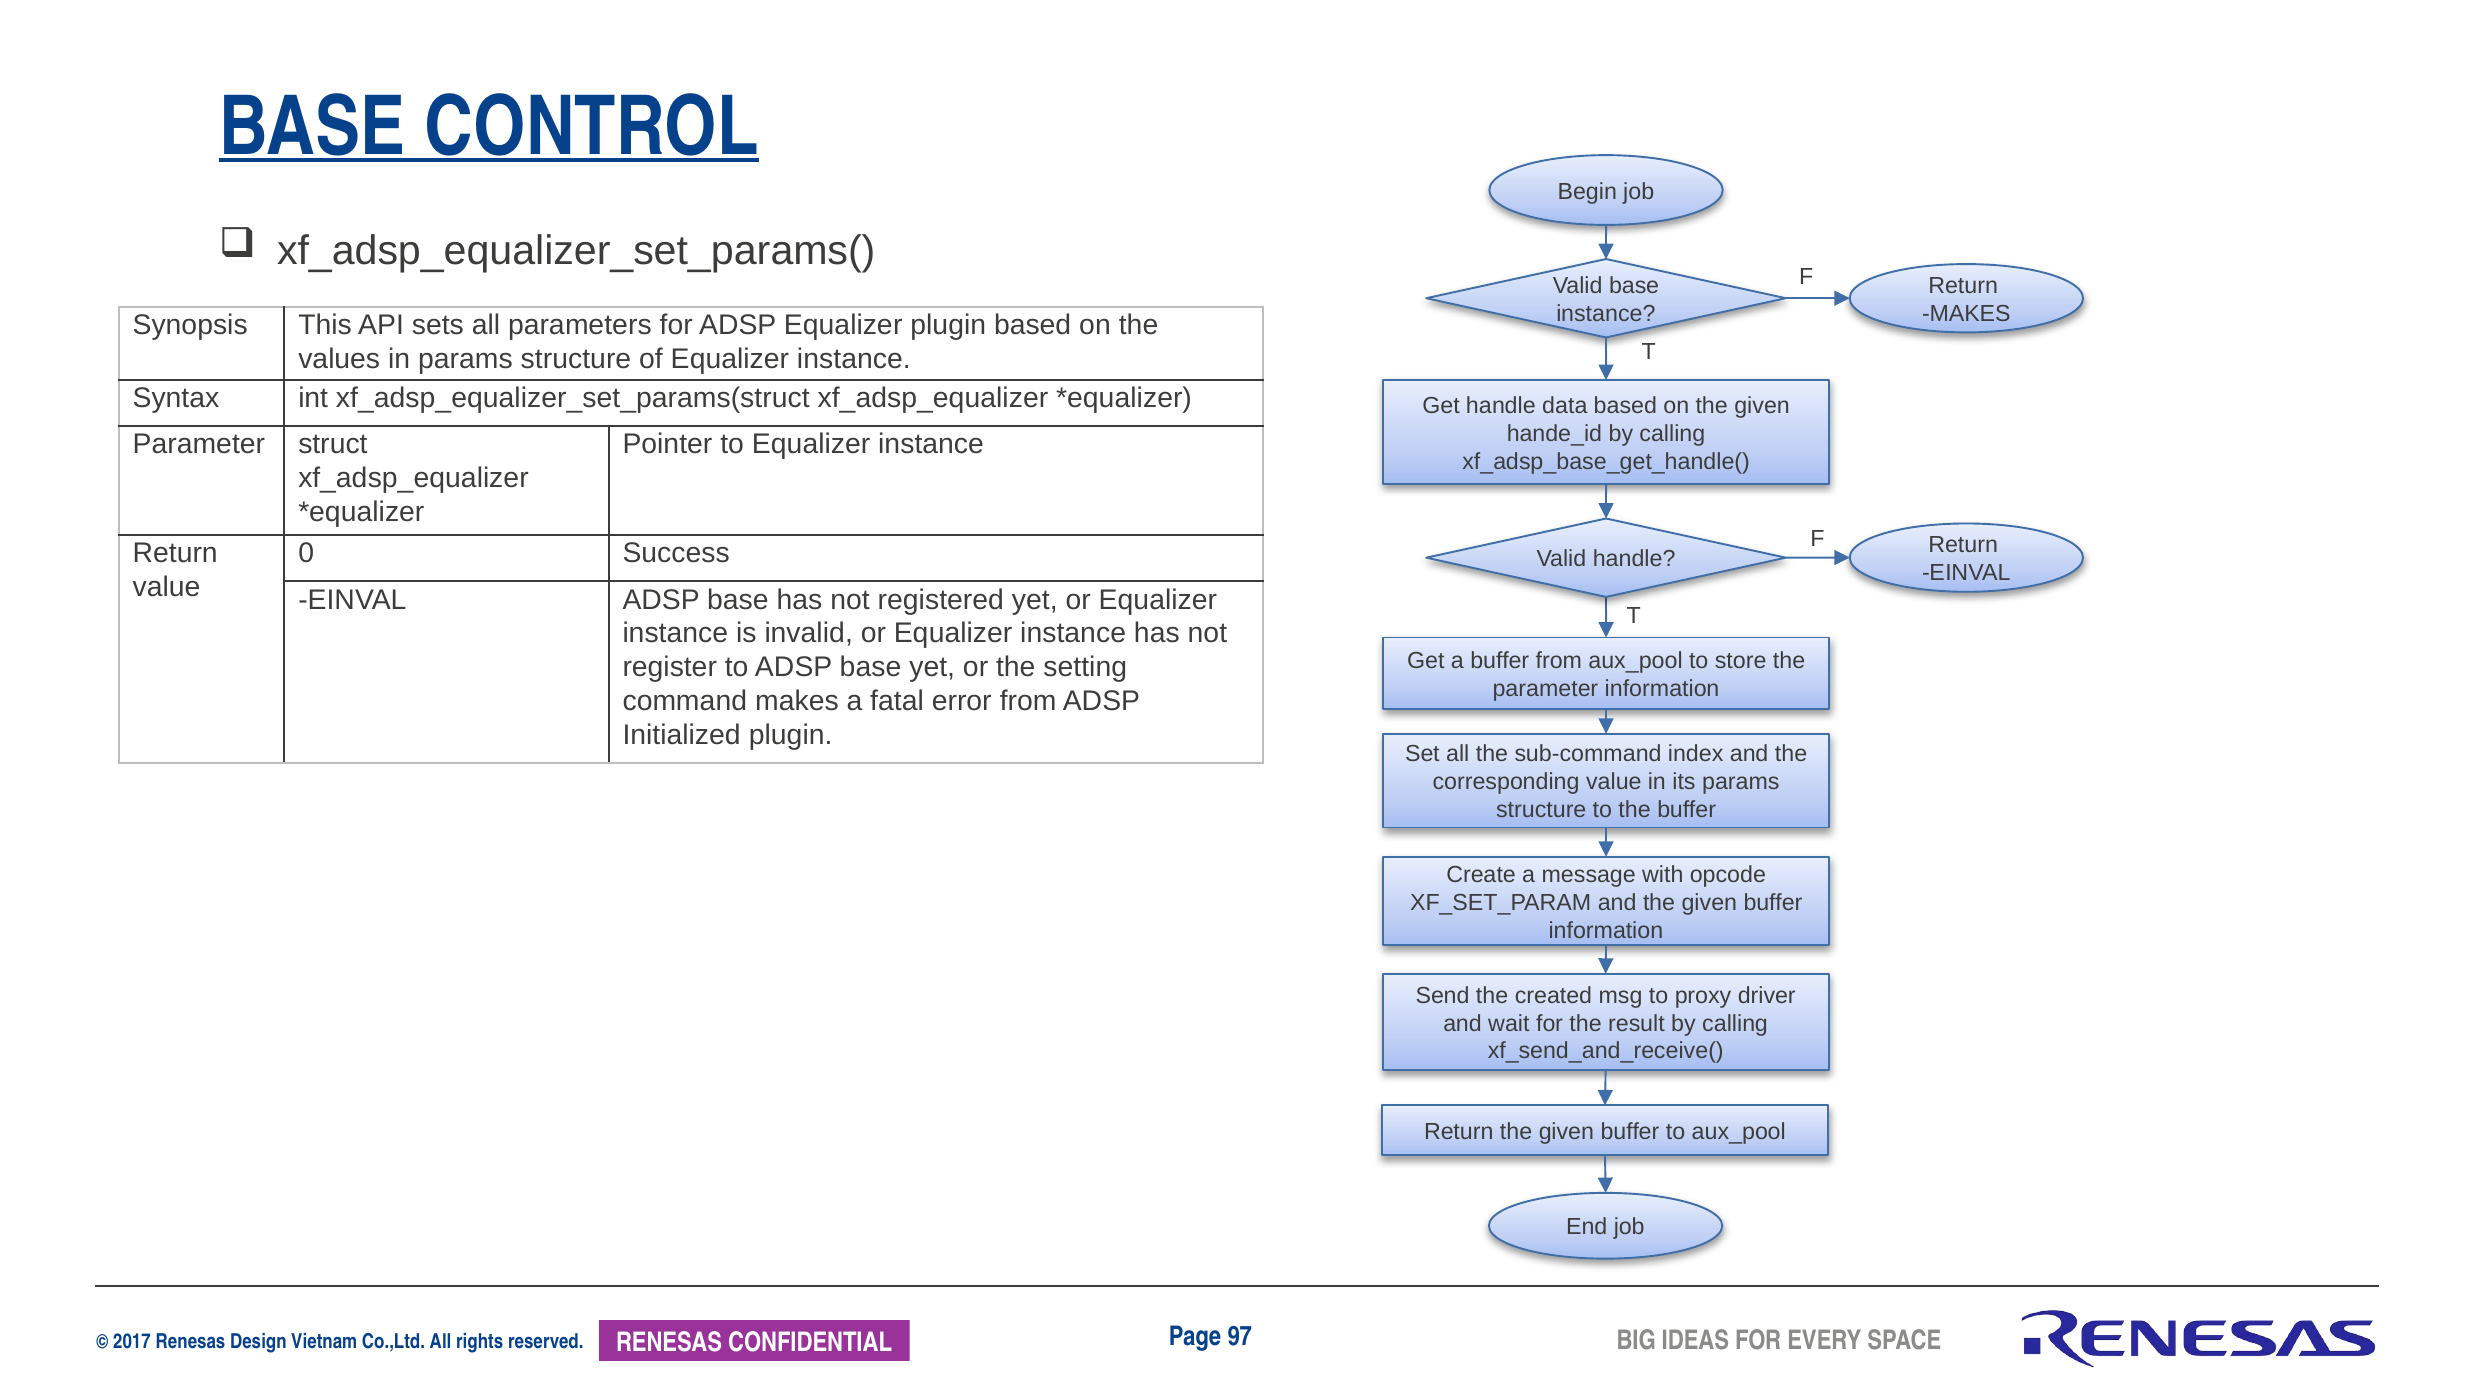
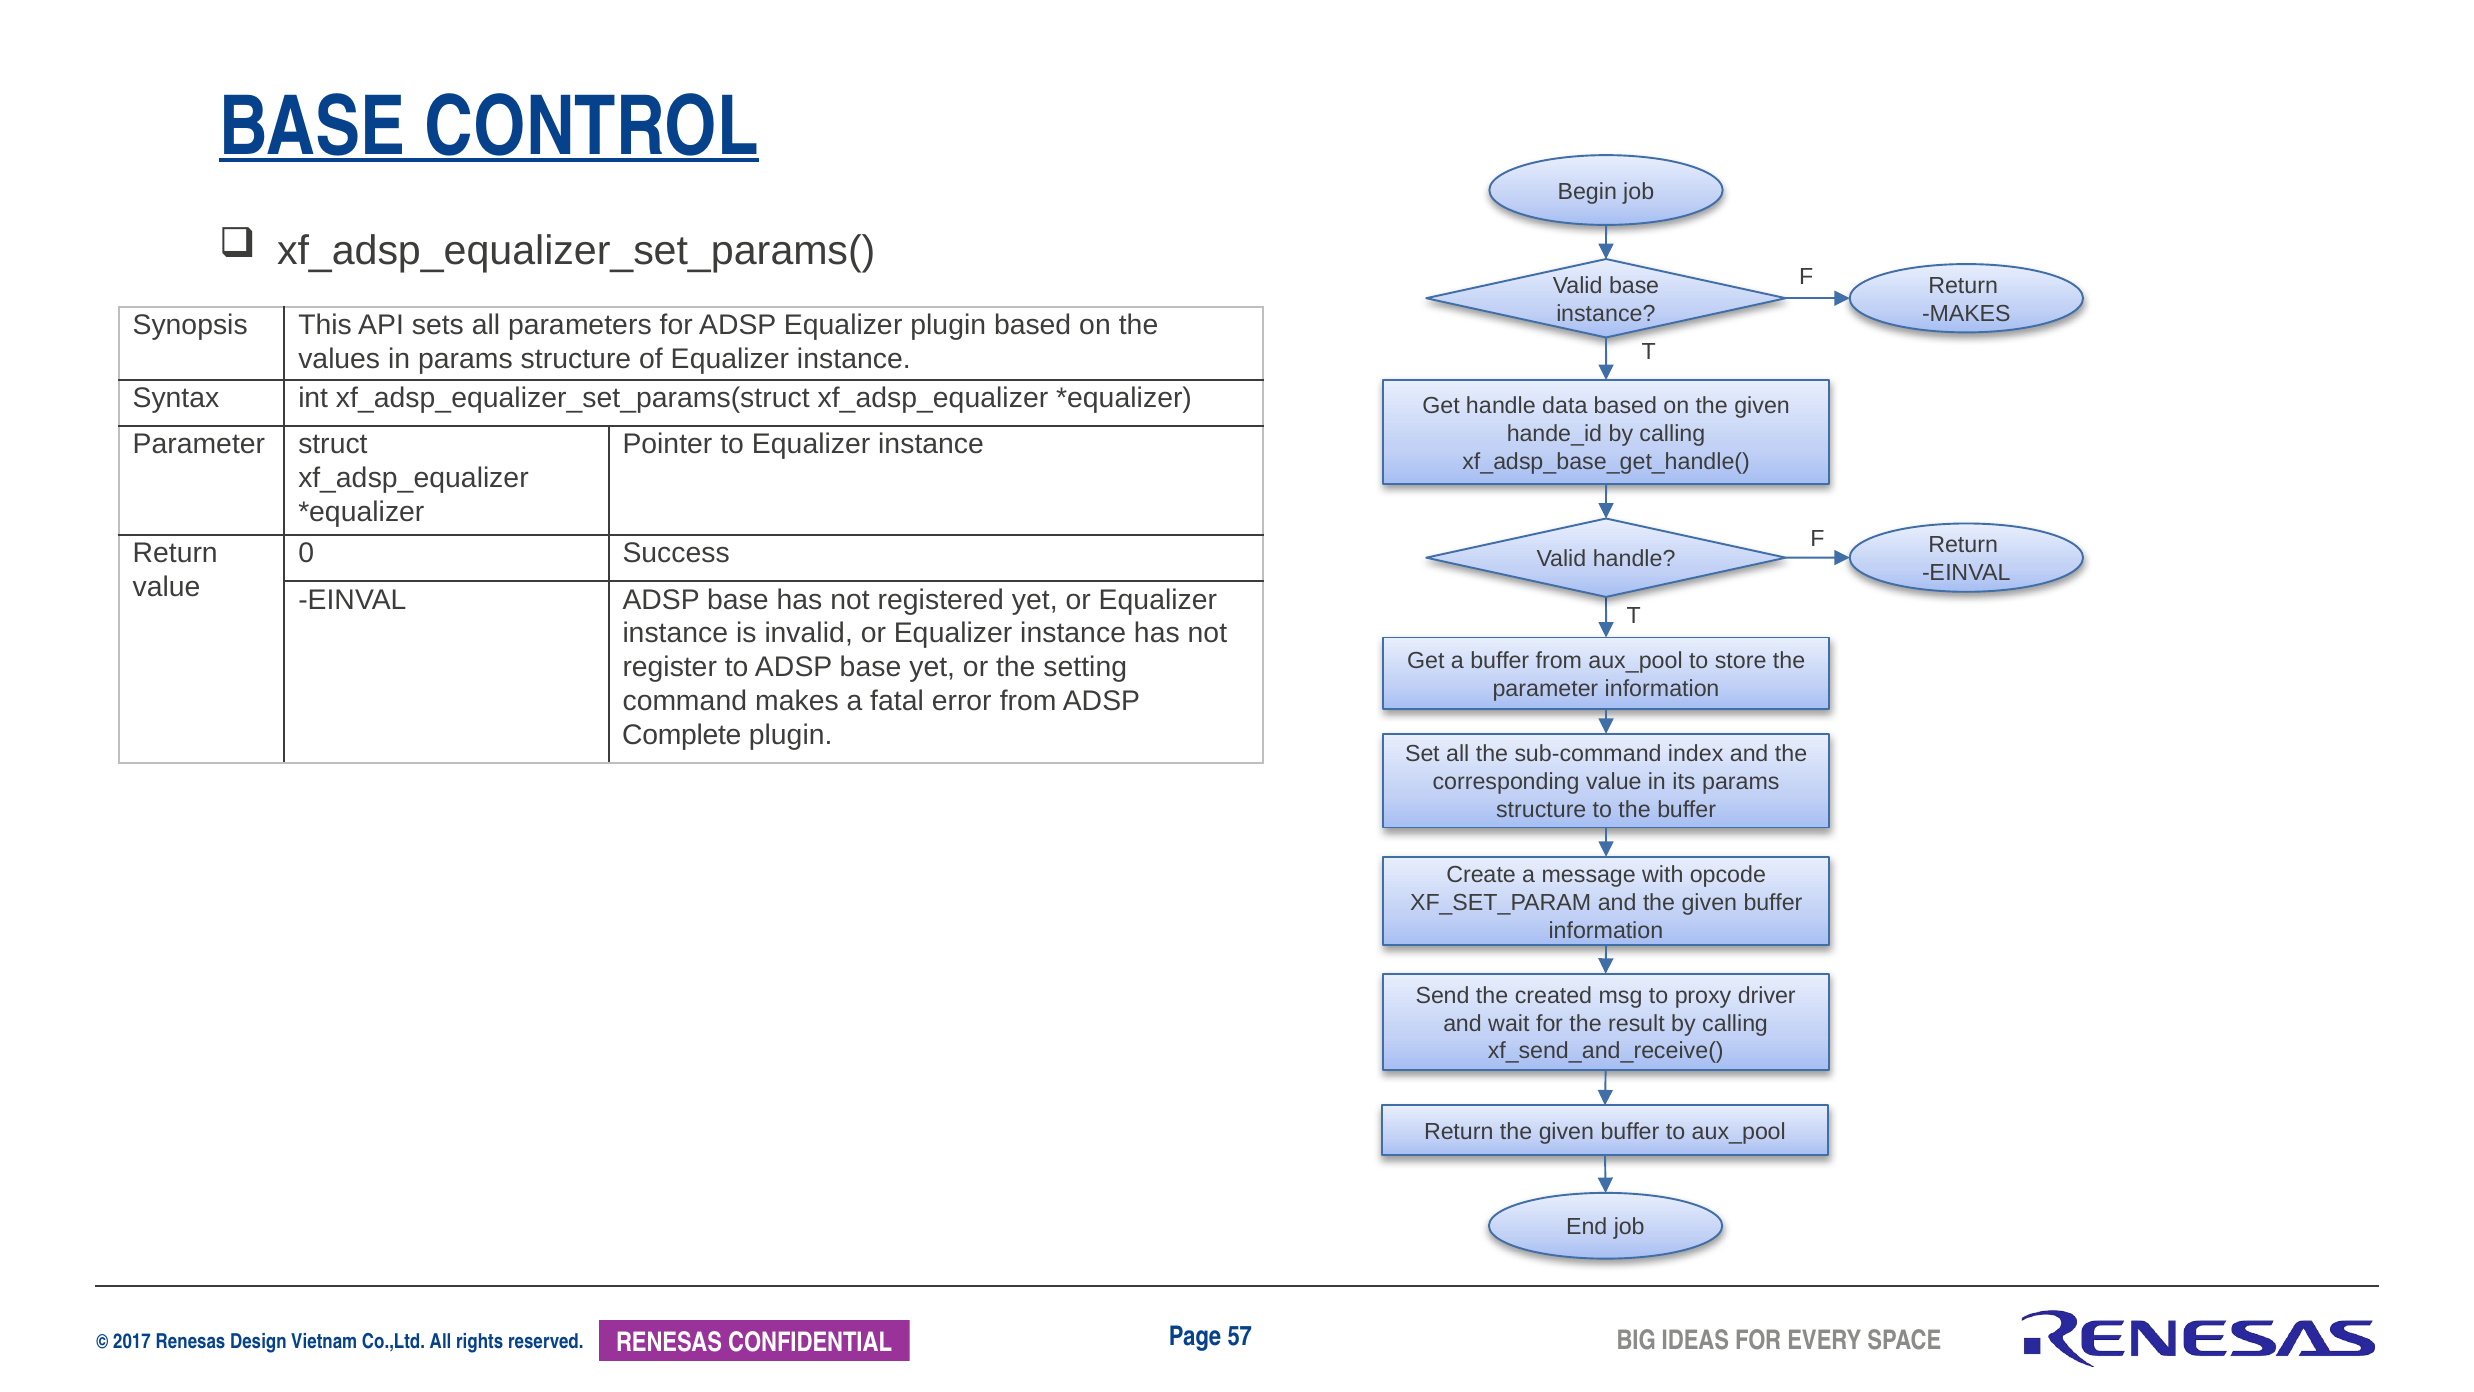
Initialized: Initialized -> Complete (682, 735)
97: 97 -> 57 (1240, 1336)
